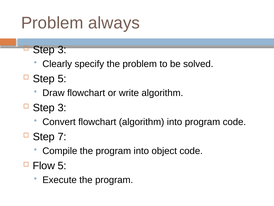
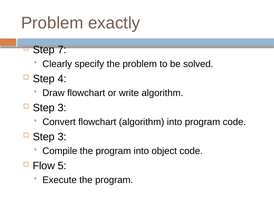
always: always -> exactly (114, 23)
3: 3 -> 7 (62, 50)
Step 5: 5 -> 4 (62, 79)
7: 7 -> 3 (62, 136)
